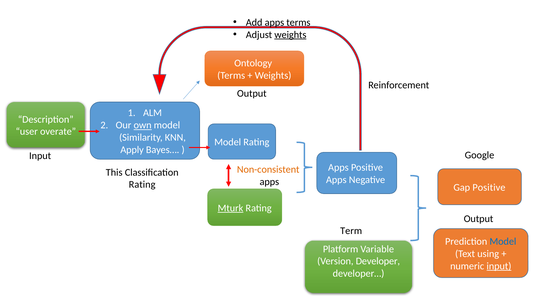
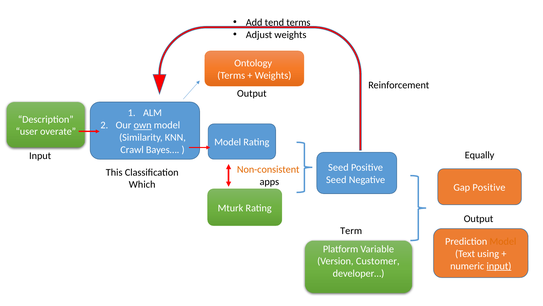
Add apps: apps -> tend (274, 22)
weights underline: present -> none (290, 35)
Apply: Apply -> Crawl (132, 149)
Google: Google -> Equally (480, 155)
Apps: Apps -> Seed (338, 167)
Apps: Apps -> Seed (336, 179)
Rating: Rating -> Which (142, 184)
Mturk underline: present -> none (230, 208)
Model colour: blue -> orange (503, 241)
Developer: Developer -> Customer (378, 261)
